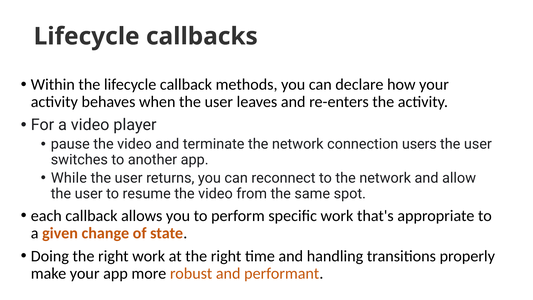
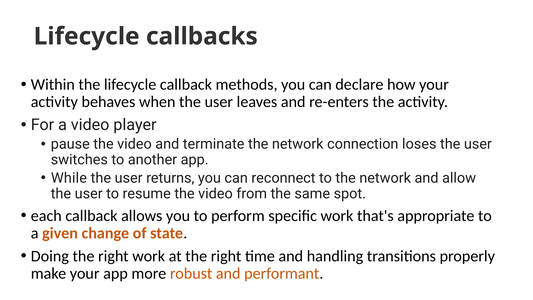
users: users -> loses (419, 144)
